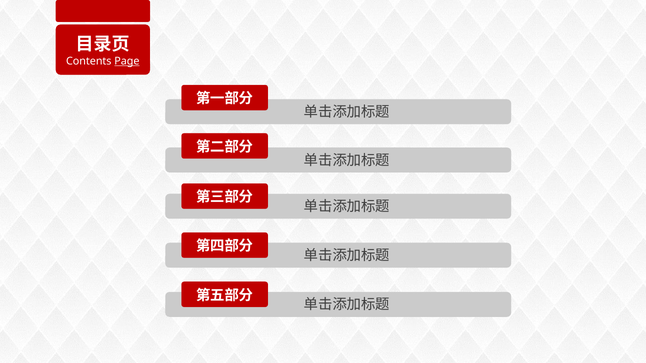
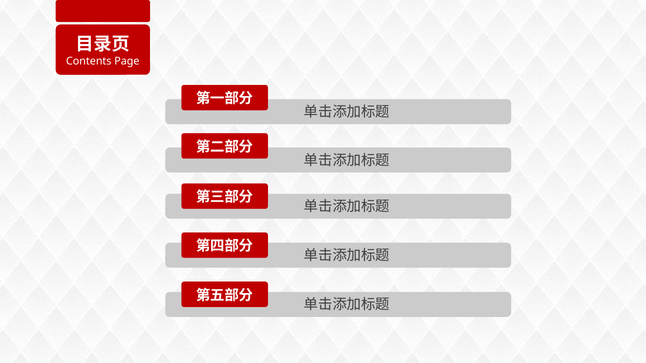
Page underline: present -> none (127, 61)
